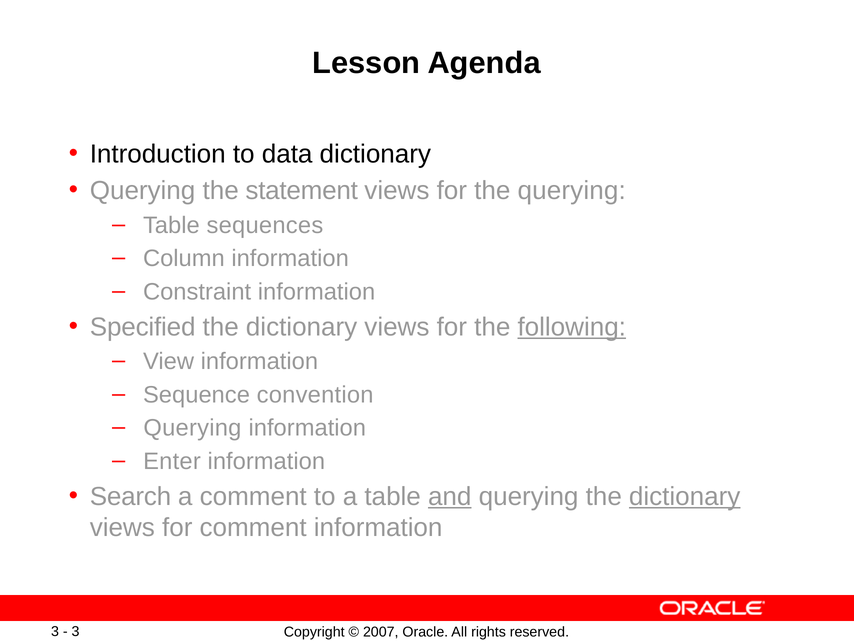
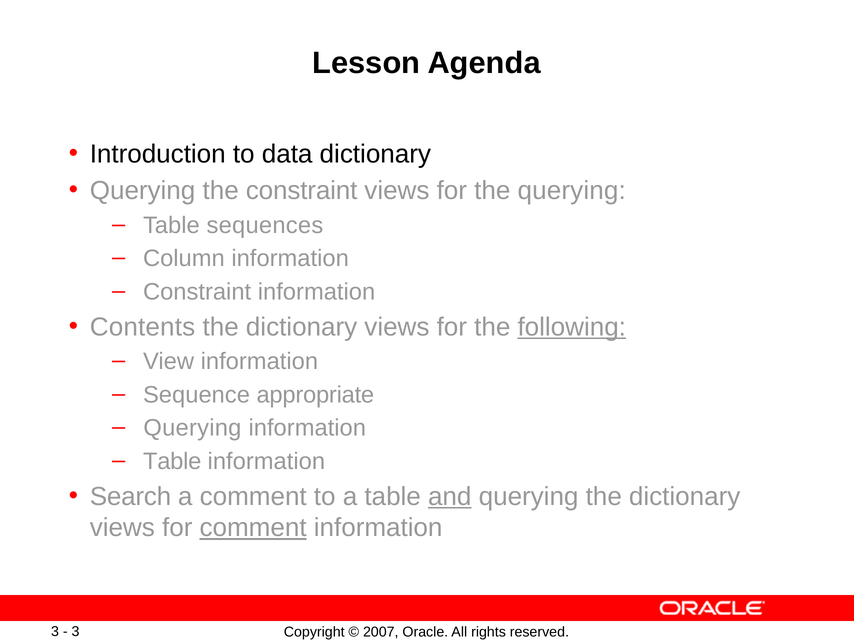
the statement: statement -> constraint (302, 191)
Specified: Specified -> Contents (143, 327)
convention: convention -> appropriate (315, 394)
Enter: Enter -> Table (172, 461)
dictionary underline: present -> none (685, 496)
comment underline: none -> present (253, 527)
